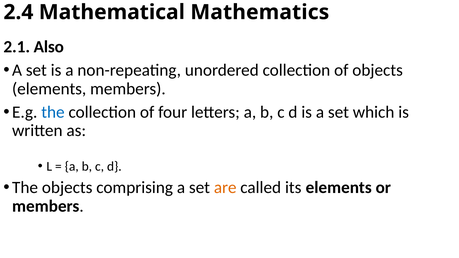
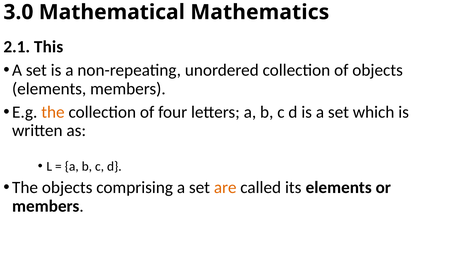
2.4: 2.4 -> 3.0 (18, 12)
Also: Also -> This (49, 47)
the colour: blue -> orange (53, 112)
